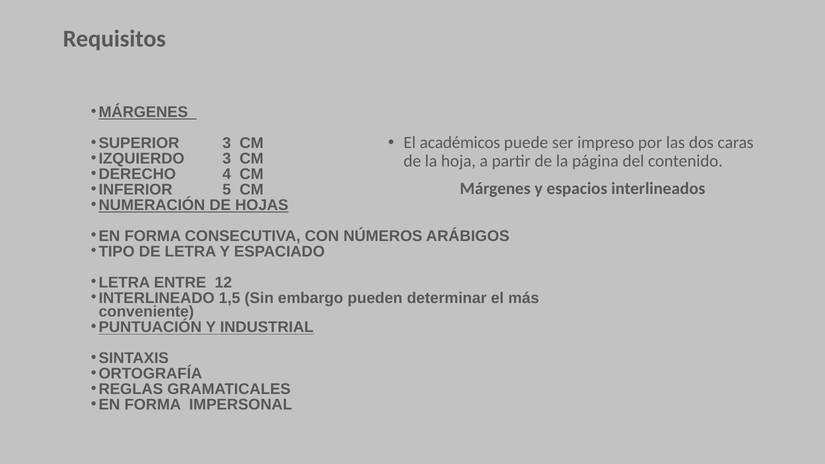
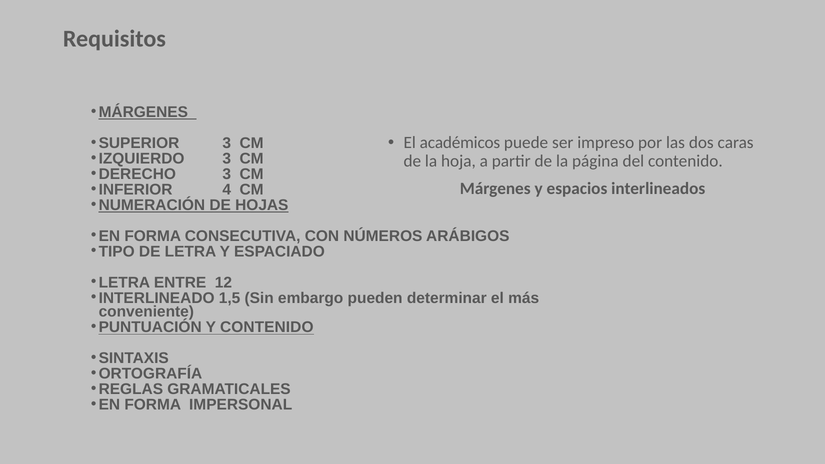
DERECHO 4: 4 -> 3 (227, 174)
5: 5 -> 4 (227, 190)
Y INDUSTRIAL: INDUSTRIAL -> CONTENIDO (267, 327)
